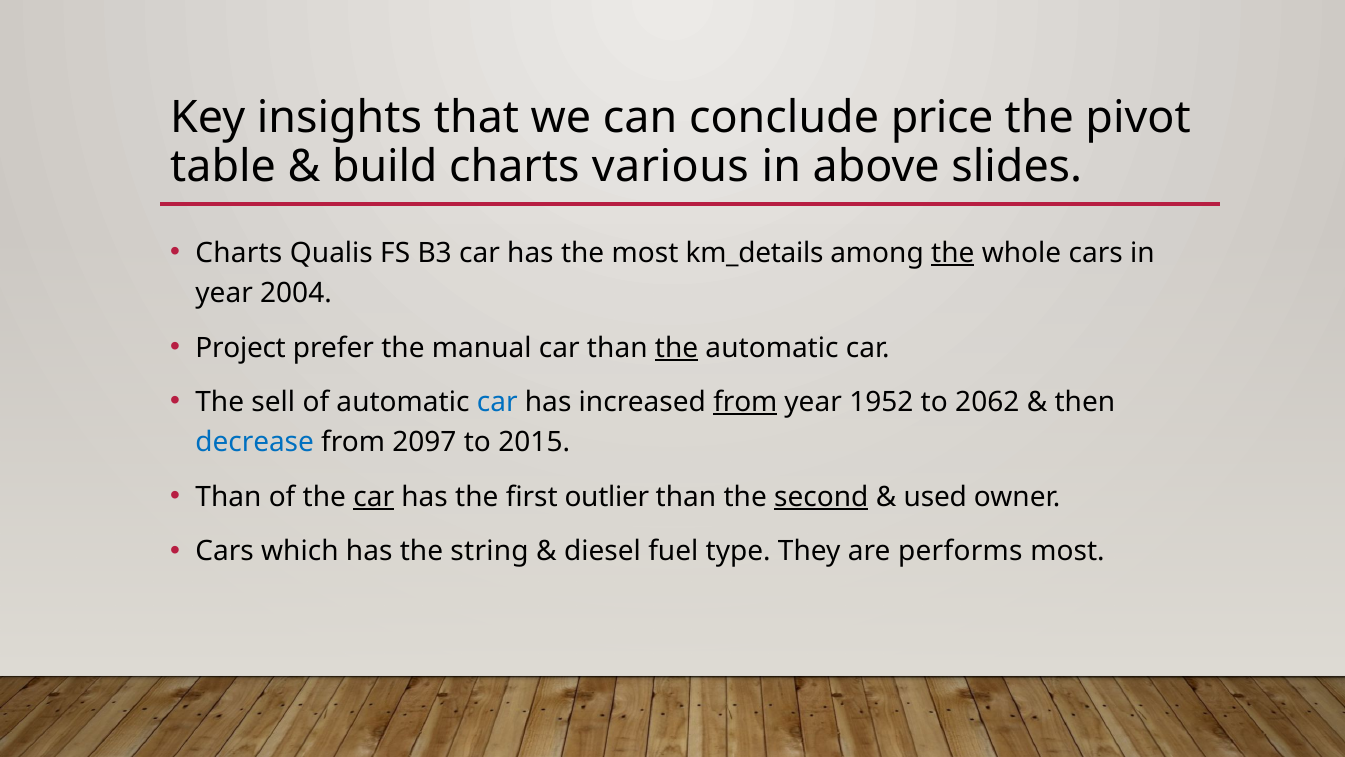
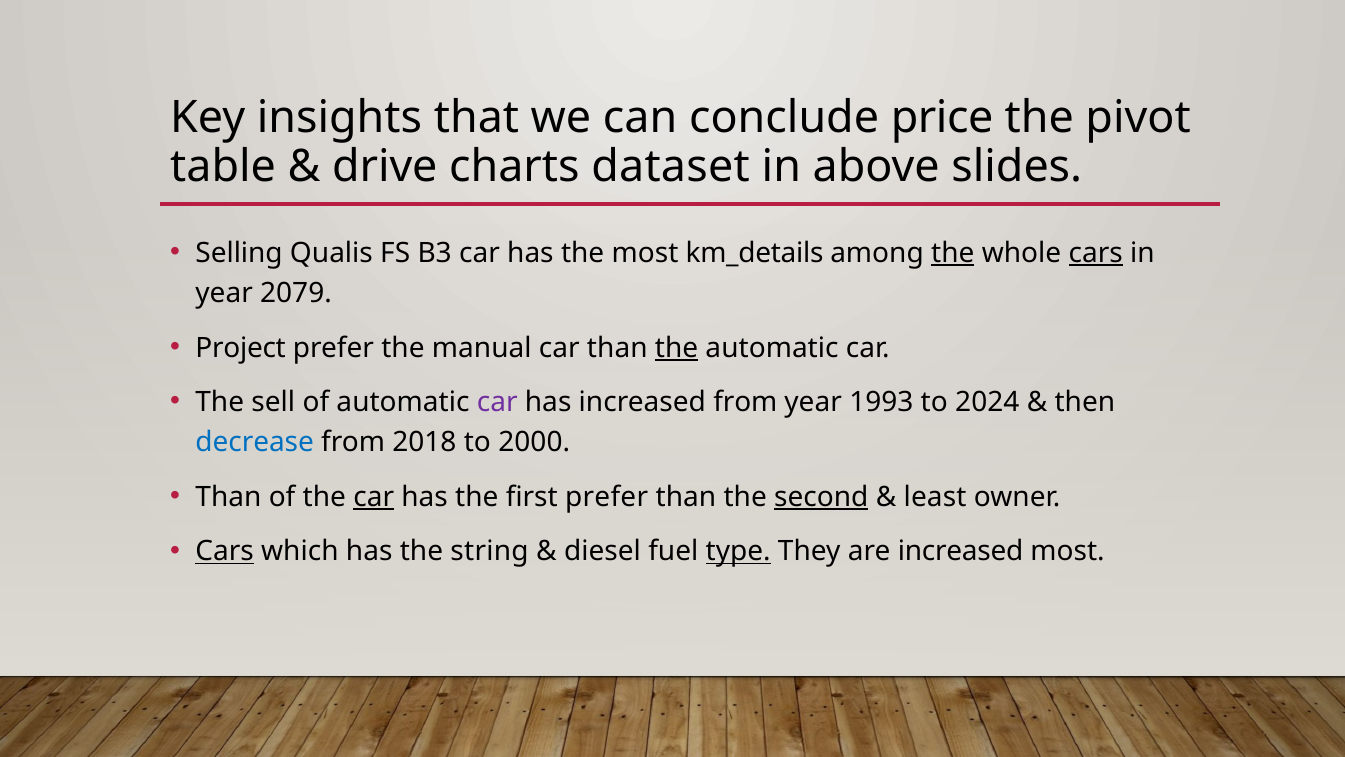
build: build -> drive (385, 166)
various: various -> dataset (671, 166)
Charts: Charts -> Selling (239, 253)
cars underline: none -> present (1096, 253)
2004: 2004 -> 2079 (296, 293)
car colour: blue -> purple (497, 402)
from underline: present -> none (745, 402)
1952: 1952 -> 1993 (881, 402)
2062: 2062 -> 2024 (987, 402)
2097: 2097 -> 2018 (424, 442)
2015: 2015 -> 2000 (534, 442)
first outlier: outlier -> prefer (607, 497)
used: used -> least (935, 497)
Cars underline: none -> present (225, 551)
type underline: none -> present (738, 551)
are performs: performs -> increased (961, 551)
